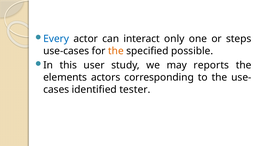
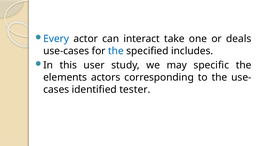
only: only -> take (174, 39)
steps: steps -> deals (239, 39)
the colour: orange -> blue (116, 51)
possible: possible -> includes (192, 51)
reports: reports -> specific (211, 65)
